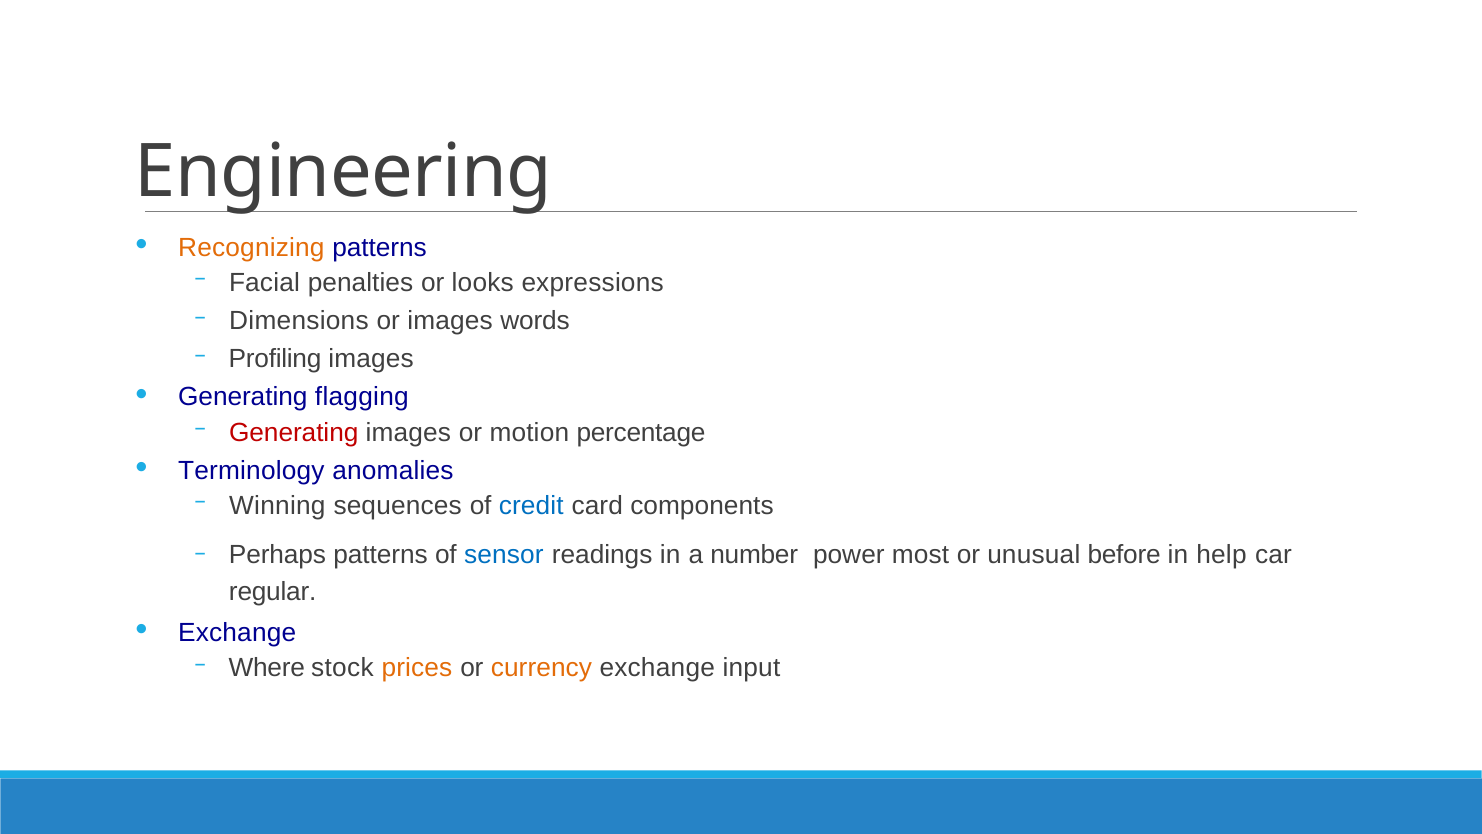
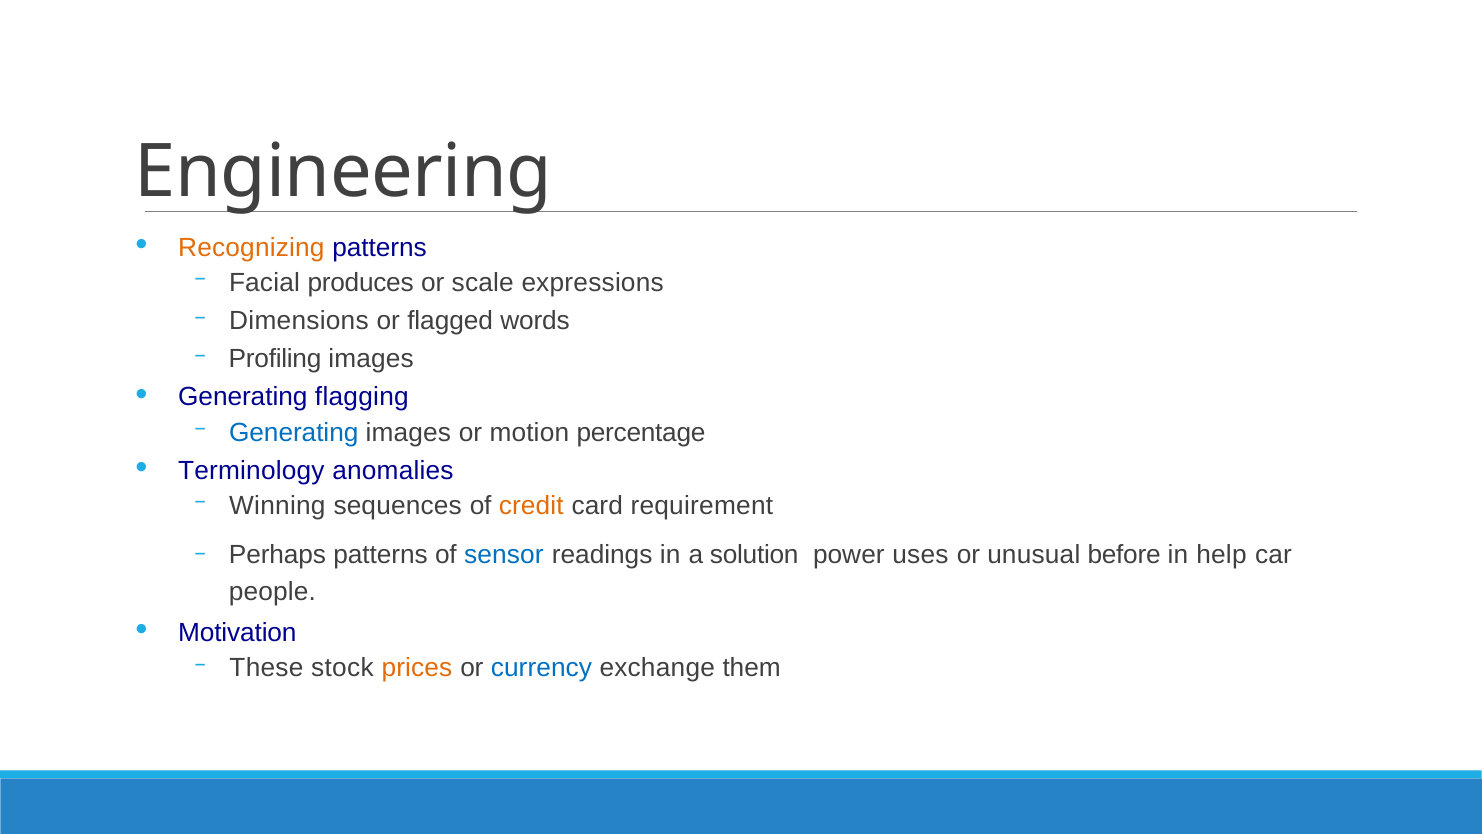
penalties: penalties -> produces (361, 283)
looks: looks -> scale (483, 283)
or images: images -> flagged (450, 321)
Generating colour: red -> blue (294, 432)
credit colour: blue -> orange (531, 506)
components: components -> requirement (702, 506)
number: number -> solution (754, 554)
most: most -> uses (921, 554)
regular: regular -> people (272, 592)
Exchange: Exchange -> Motivation (237, 633)
Where: Where -> These (266, 668)
currency colour: orange -> blue (541, 668)
input: input -> them (752, 668)
